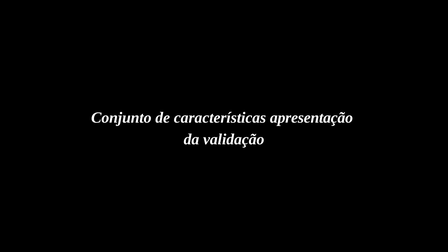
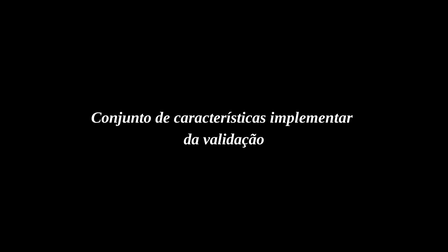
apresentação: apresentação -> implementar (311, 118)
